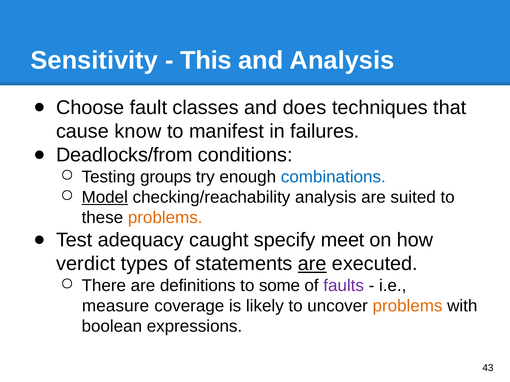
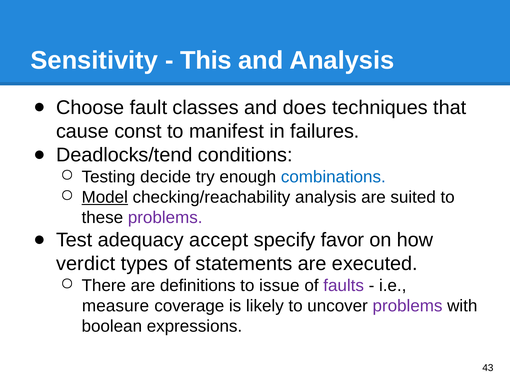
know: know -> const (138, 131)
Deadlocks/from: Deadlocks/from -> Deadlocks/tend (124, 155)
groups: groups -> decide (166, 177)
problems colour: orange -> purple (165, 218)
caught: caught -> accept (219, 240)
meet: meet -> favor (343, 240)
are underline: present -> none (312, 264)
some: some -> issue (279, 286)
problems colour: orange -> purple (408, 306)
